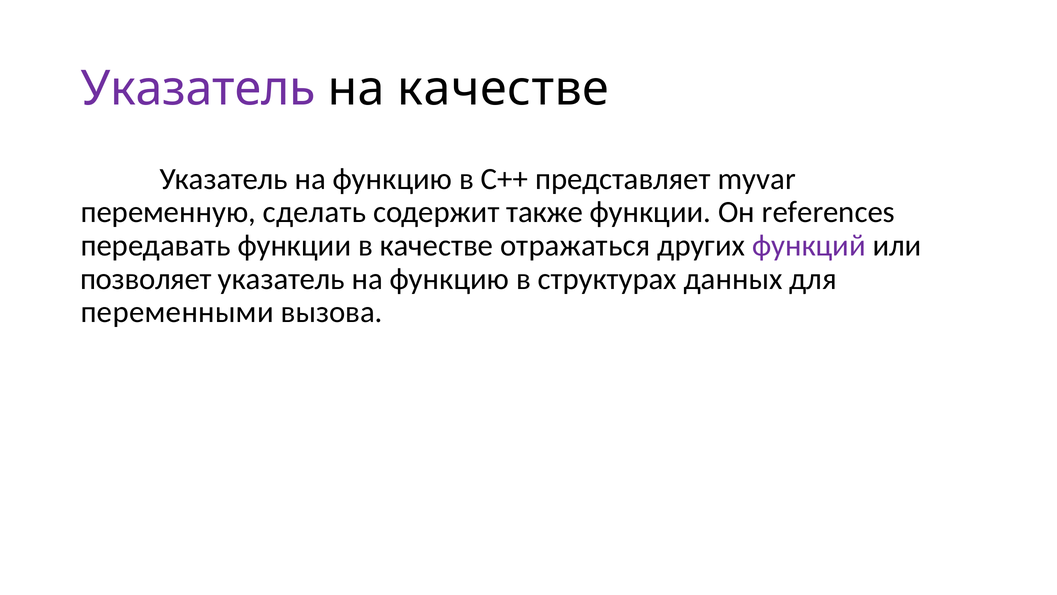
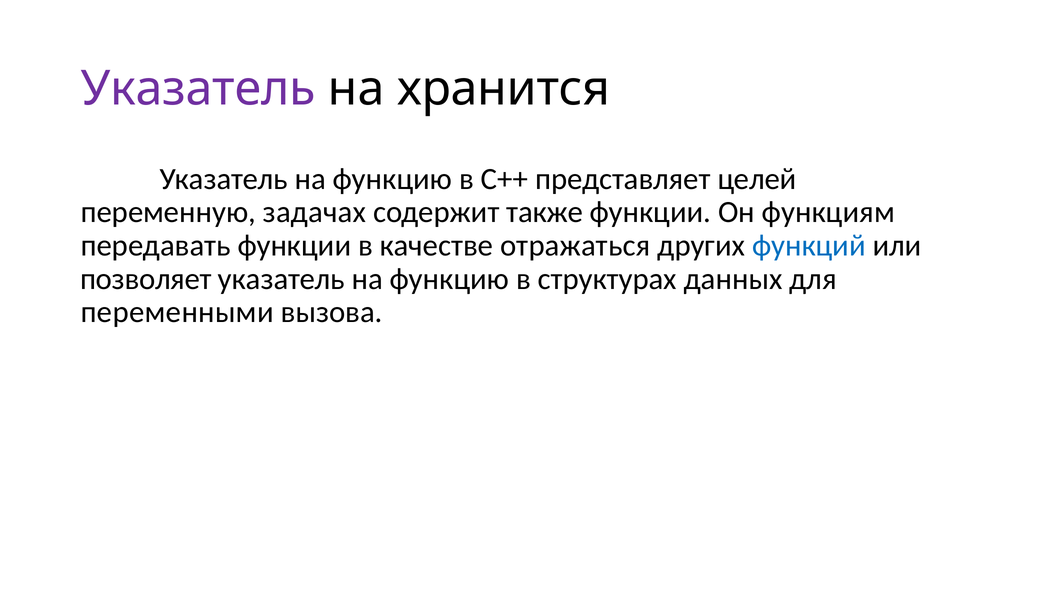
на качестве: качестве -> хранится (504, 89)
myvar: myvar -> целей (757, 179)
сделать: сделать -> задачах (314, 212)
references: references -> функциям (828, 212)
функций colour: purple -> blue (809, 245)
